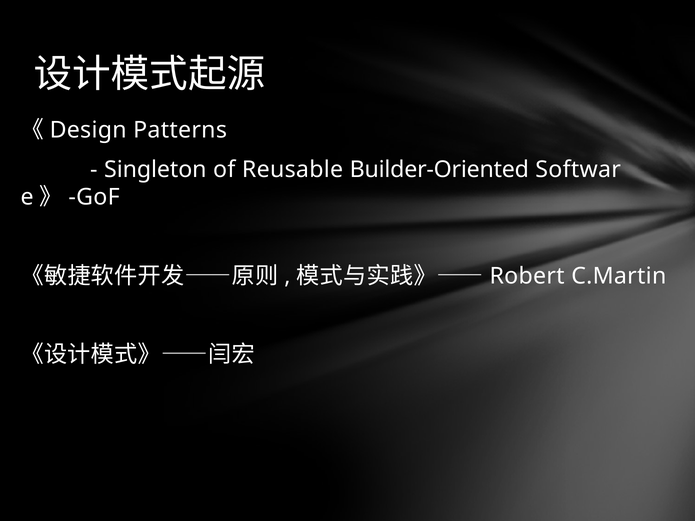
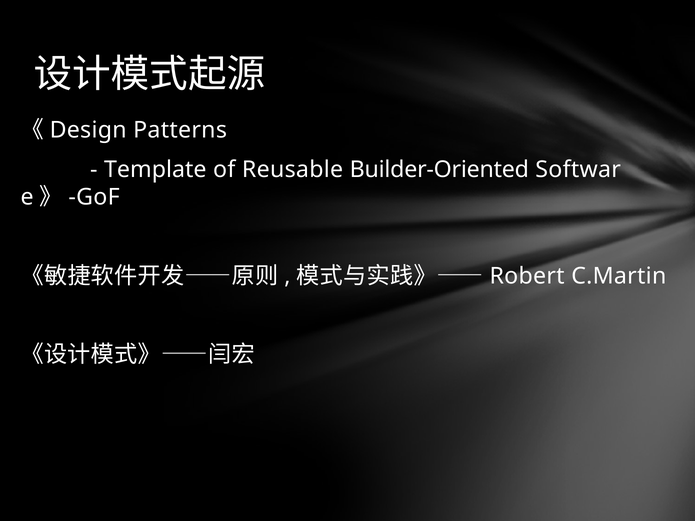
Singleton: Singleton -> Template (155, 170)
